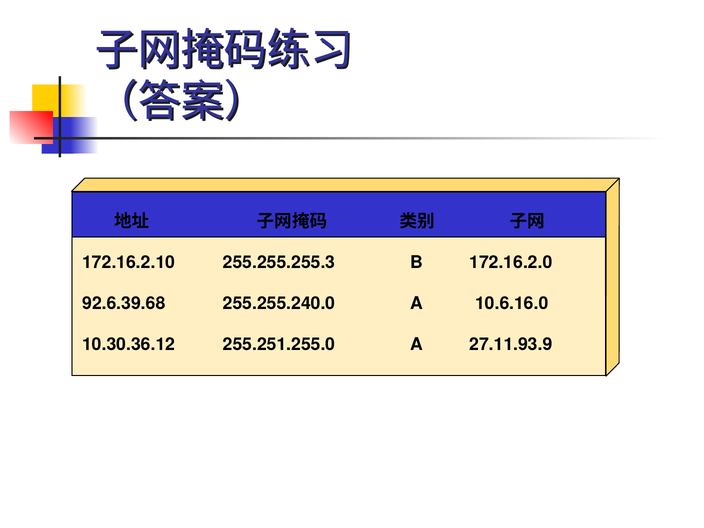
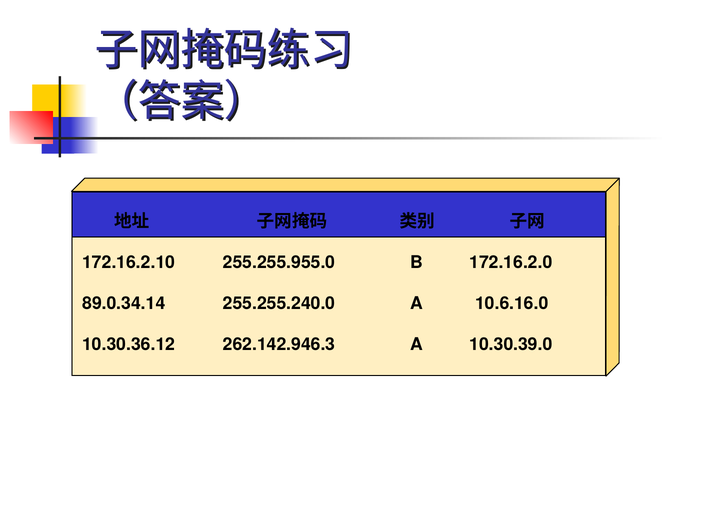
255.255.255.3: 255.255.255.3 -> 255.255.955.0 (279, 262)
92.6.39.68: 92.6.39.68 -> 89.0.34.14 (124, 304)
255.251.255.0: 255.251.255.0 -> 262.142.946.3 (279, 345)
27.11.93.9: 27.11.93.9 -> 10.30.39.0 (511, 345)
